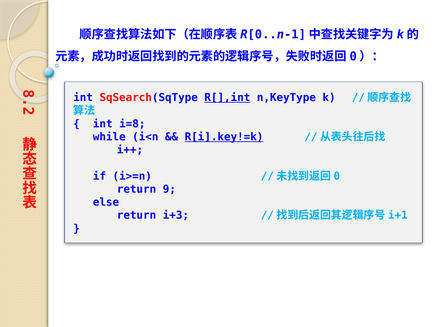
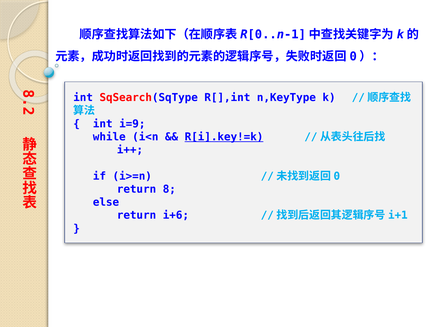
R[],int underline: present -> none (227, 98)
i=8: i=8 -> i=9 (132, 124)
return 9: 9 -> 8 (169, 189)
i+3: i+3 -> i+6 (176, 215)
